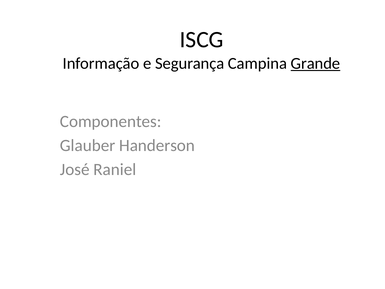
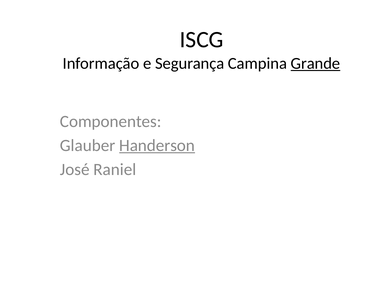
Handerson underline: none -> present (157, 145)
